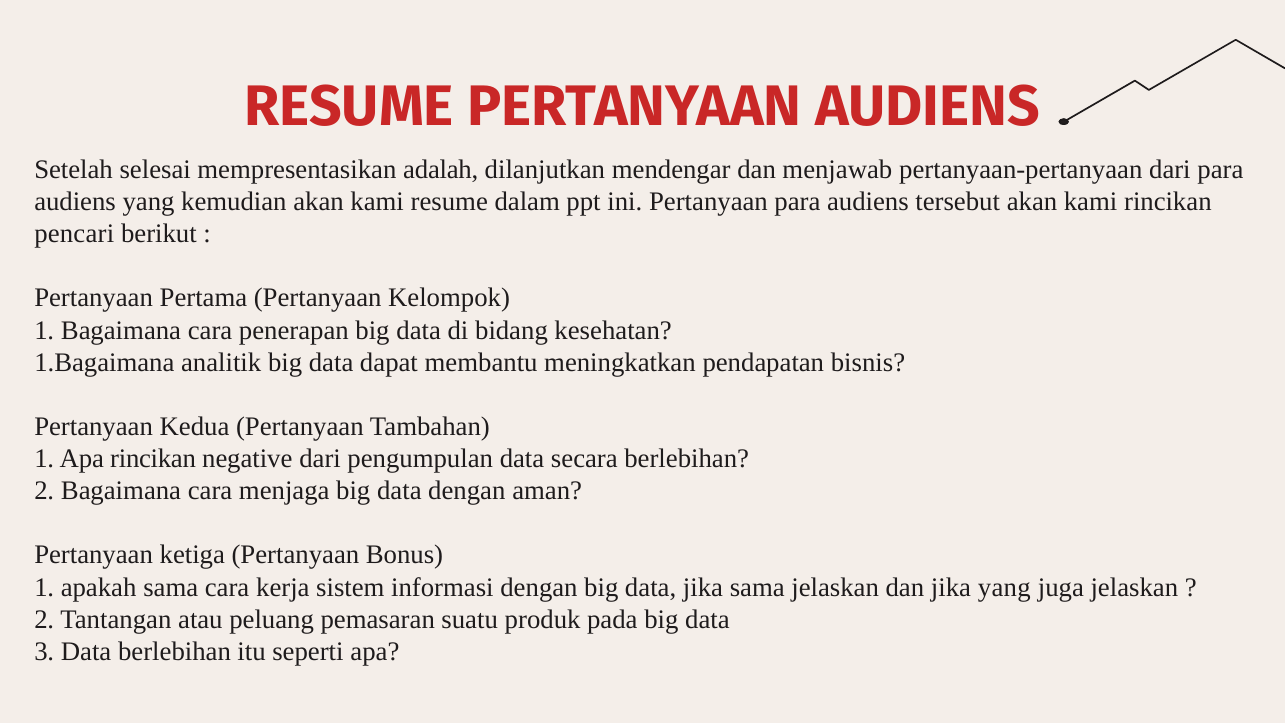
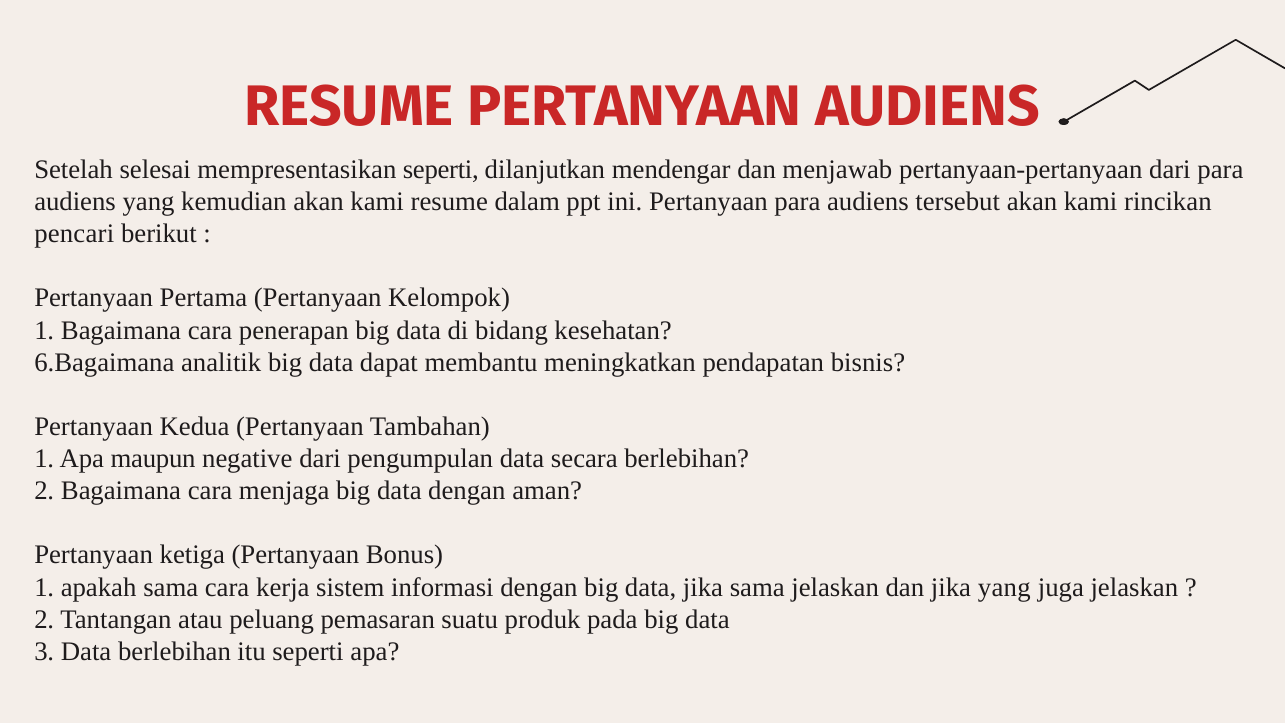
mempresentasikan adalah: adalah -> seperti (441, 170)
1.Bagaimana: 1.Bagaimana -> 6.Bagaimana (104, 362)
Apa rincikan: rincikan -> maupun (153, 459)
